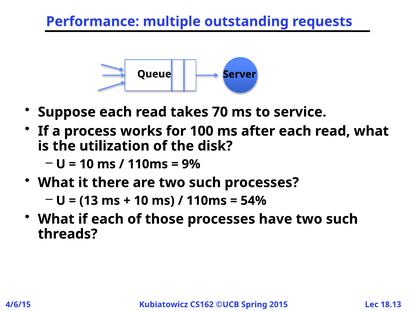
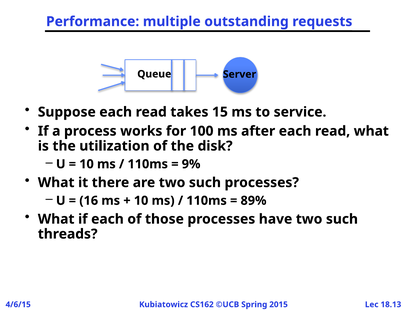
70: 70 -> 15 (220, 112)
13: 13 -> 16 (89, 201)
54%: 54% -> 89% (254, 201)
